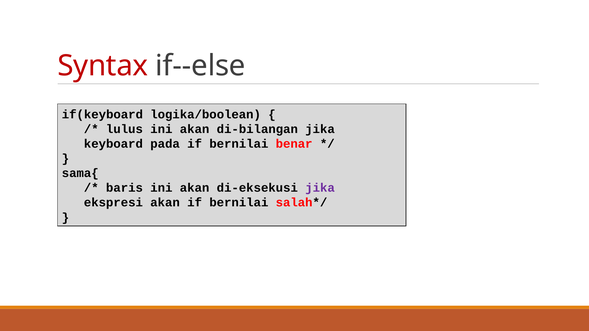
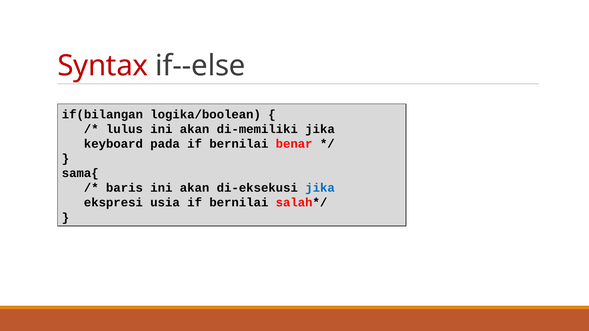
if(keyboard: if(keyboard -> if(bilangan (102, 114)
di-bilangan: di-bilangan -> di-memiliki (257, 129)
jika colour: purple -> blue (320, 188)
ekspresi akan: akan -> usia (165, 203)
